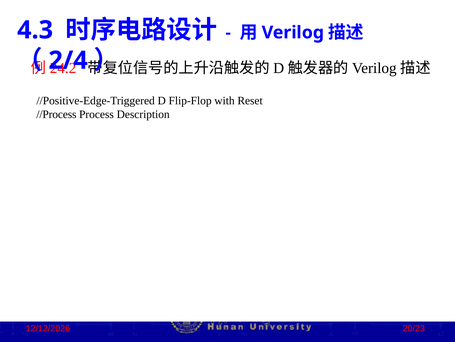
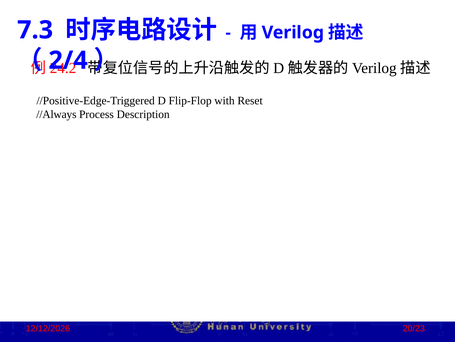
4.3: 4.3 -> 7.3 (35, 30)
//Process: //Process -> //Always (56, 114)
